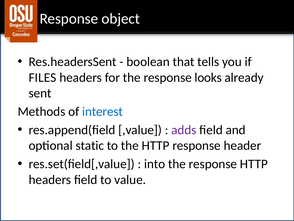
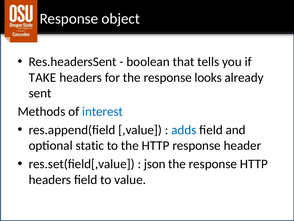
FILES: FILES -> TAKE (43, 77)
adds colour: purple -> blue (184, 130)
into: into -> json (155, 164)
